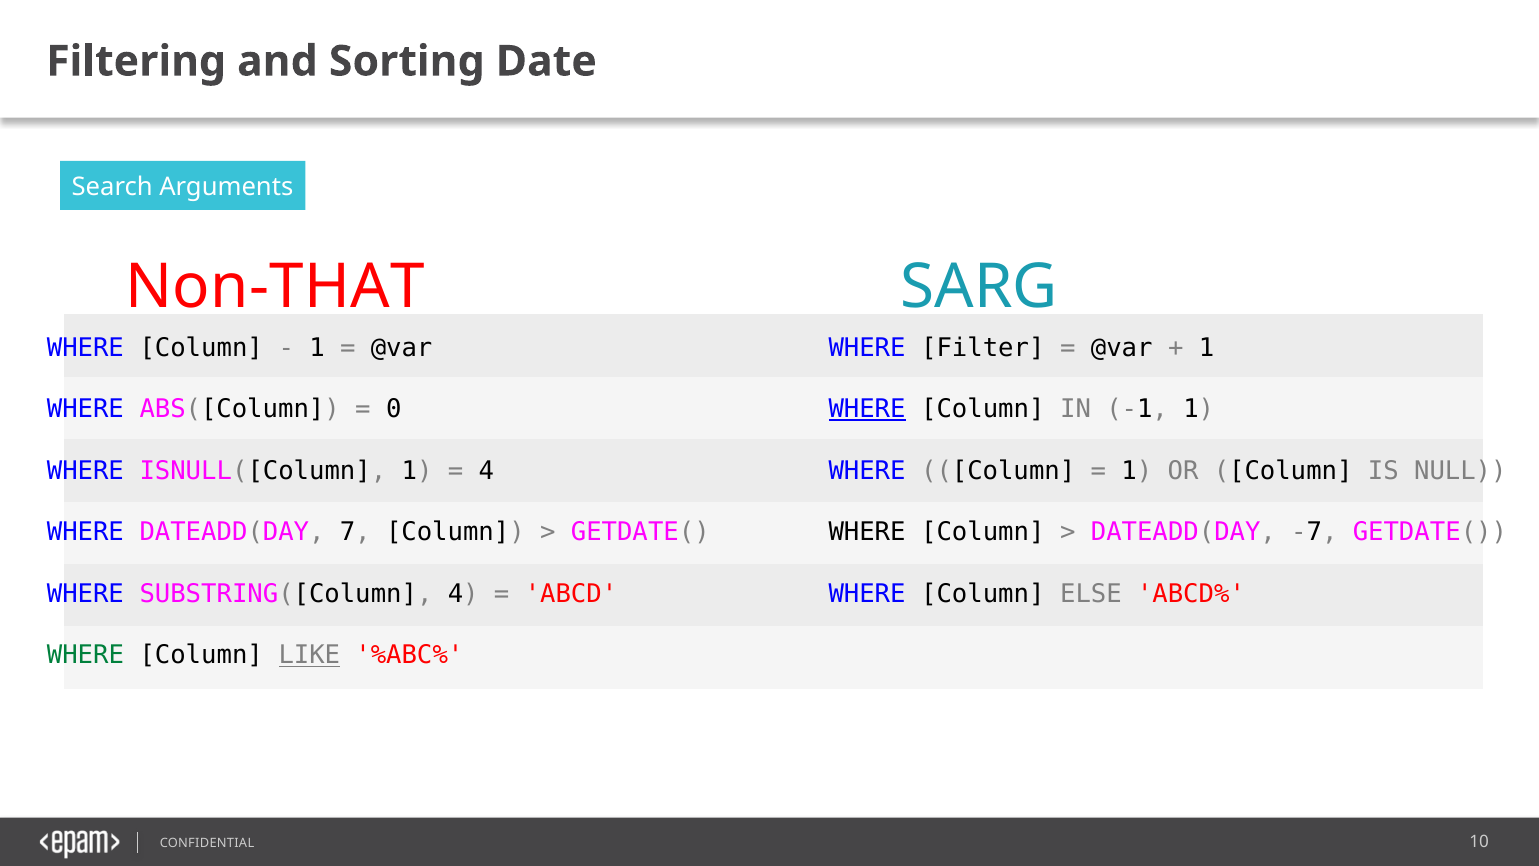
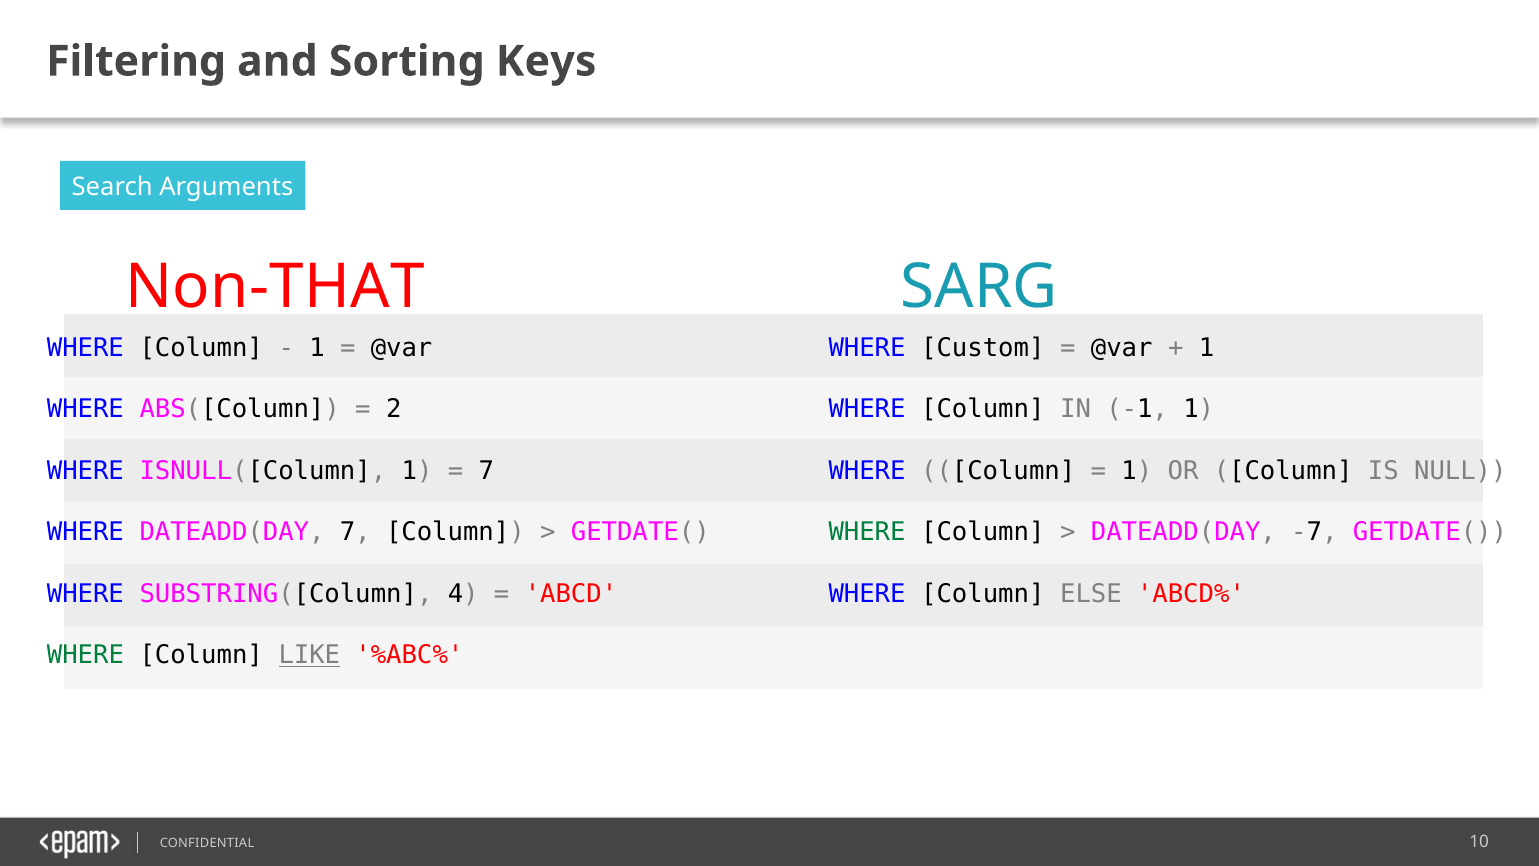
Date: Date -> Keys (546, 61)
Filter: Filter -> Custom (983, 347)
0: 0 -> 2 (394, 409)
WHERE underline: present -> none (867, 409)
4: 4 -> 7 (486, 471)
WHERE colour: black -> green (867, 532)
